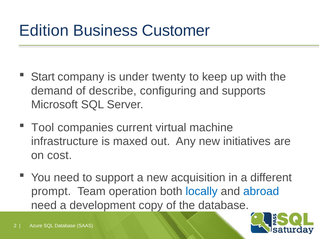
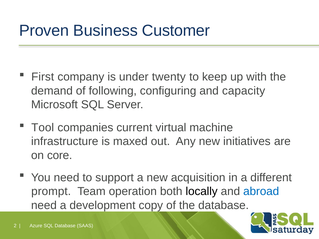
Edition: Edition -> Proven (44, 31)
Start: Start -> First (43, 77)
describe: describe -> following (113, 91)
supports: supports -> capacity (244, 91)
cost: cost -> core (60, 155)
locally colour: blue -> black (202, 192)
